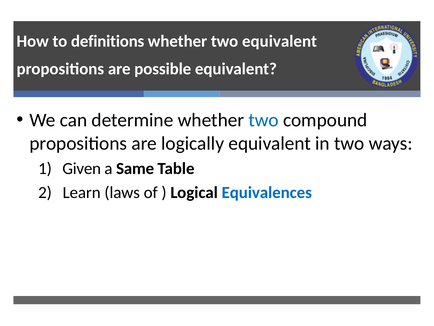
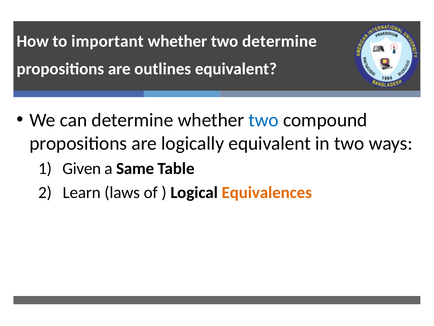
definitions: definitions -> important (107, 41)
two equivalent: equivalent -> determine (279, 41)
possible: possible -> outlines (163, 69)
Equivalences colour: blue -> orange (267, 192)
